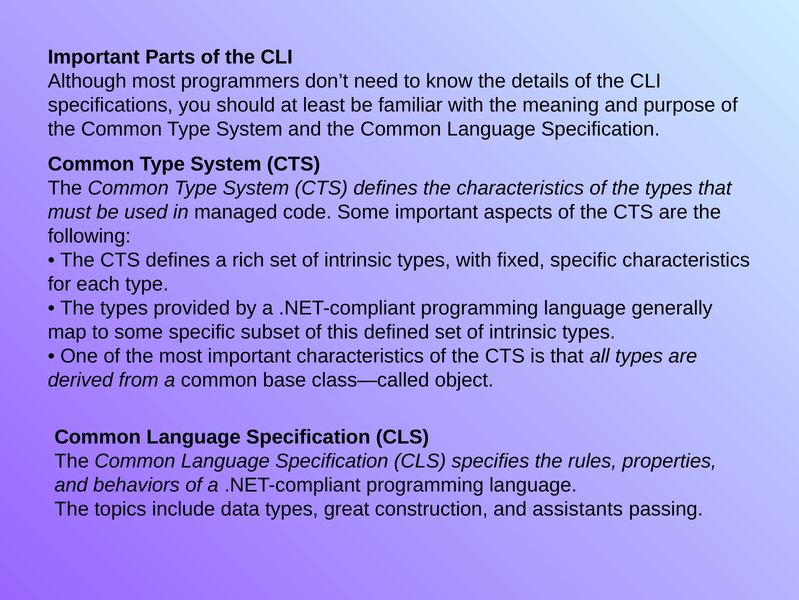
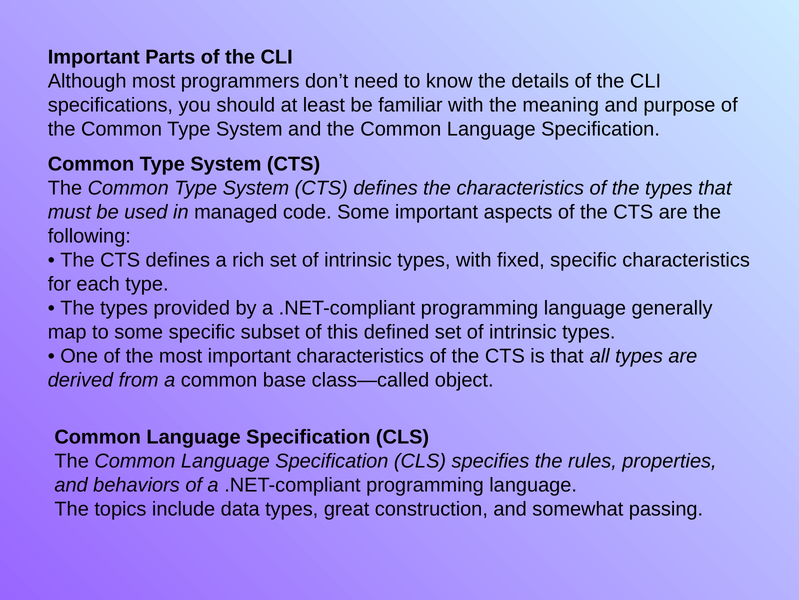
assistants: assistants -> somewhat (578, 509)
